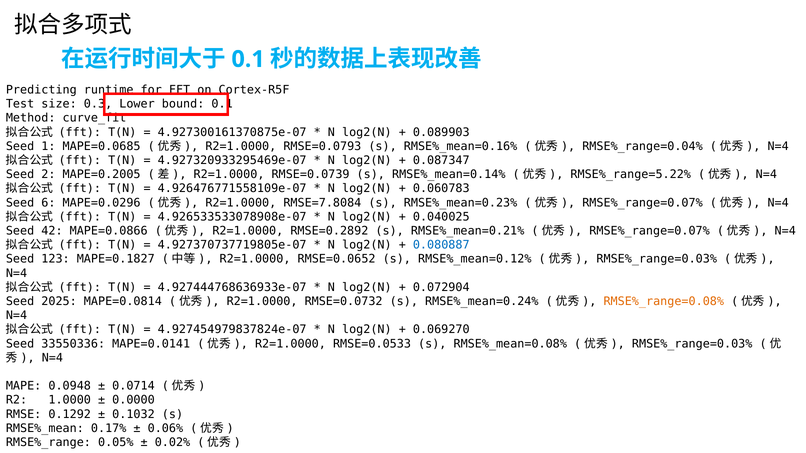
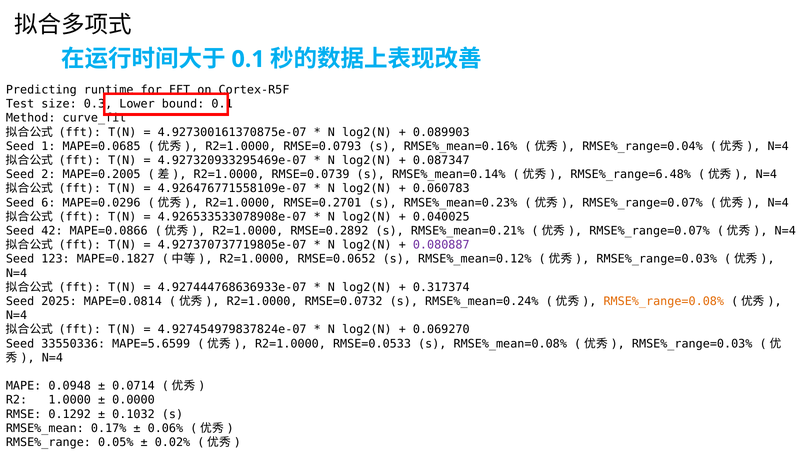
RMSE%_range=5.22%: RMSE%_range=5.22% -> RMSE%_range=6.48% (631, 175)
RMSE=7.8084: RMSE=7.8084 -> RMSE=0.2701 (322, 203)
0.080887 colour: blue -> purple (441, 245)
0.072904: 0.072904 -> 0.317374 (441, 288)
MAPE=0.0141: MAPE=0.0141 -> MAPE=5.6599 (151, 344)
